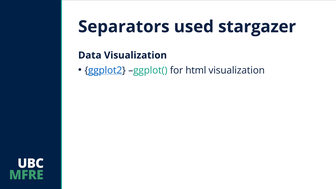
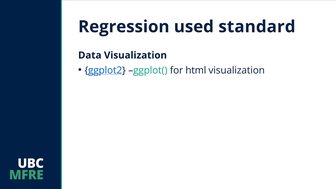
Separators: Separators -> Regression (124, 27)
stargazer: stargazer -> standard (257, 27)
